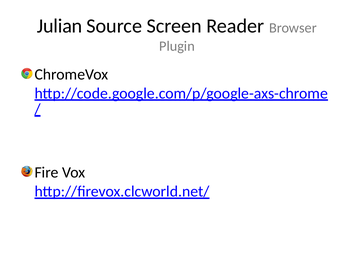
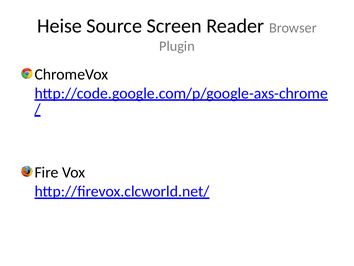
Julian: Julian -> Heise (60, 26)
